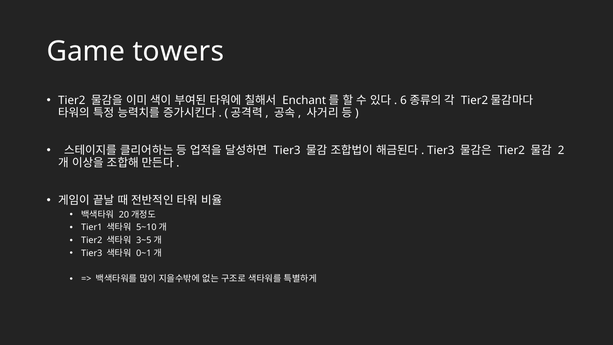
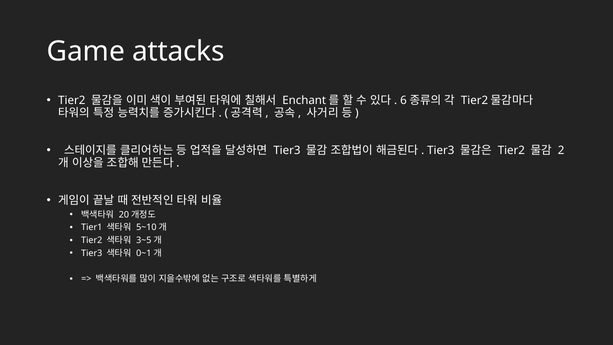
towers: towers -> attacks (179, 51)
